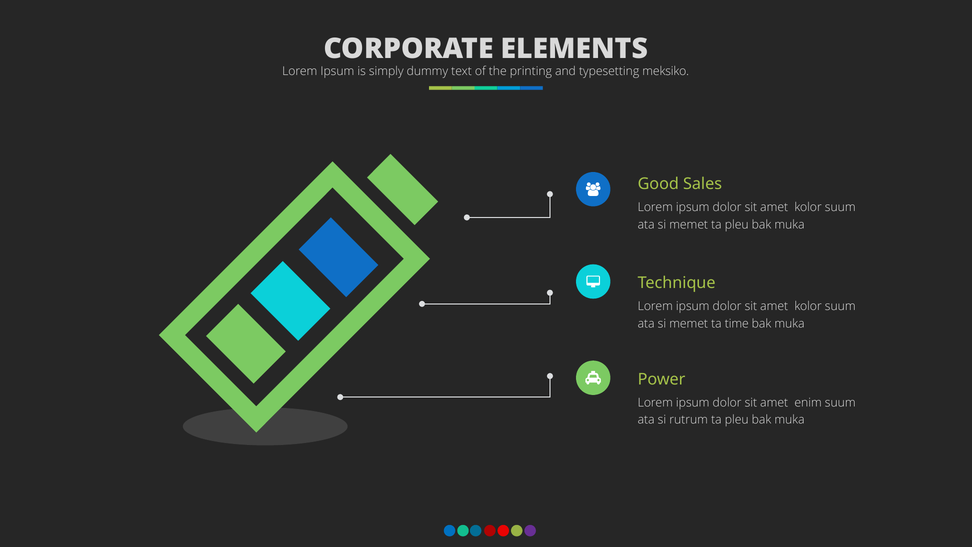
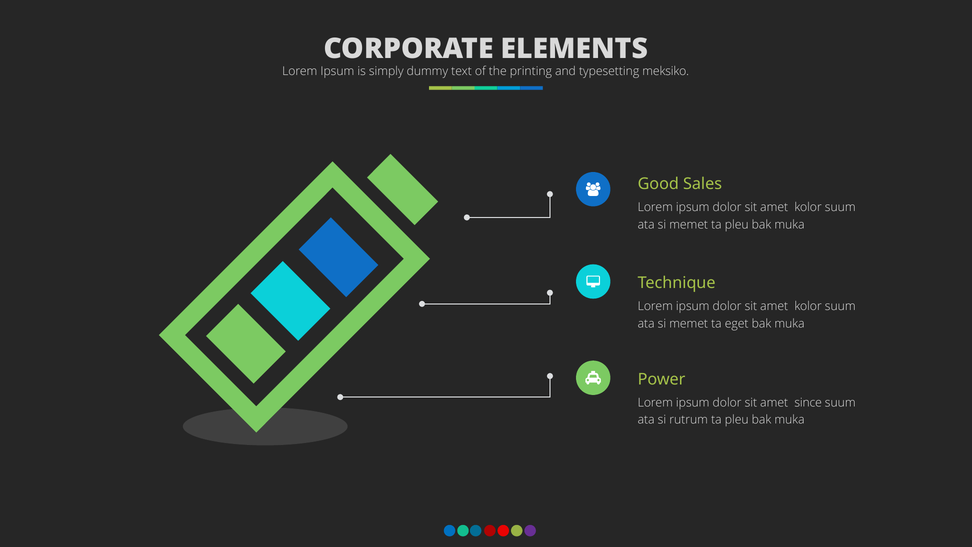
time: time -> eget (737, 323)
enim: enim -> since (808, 403)
